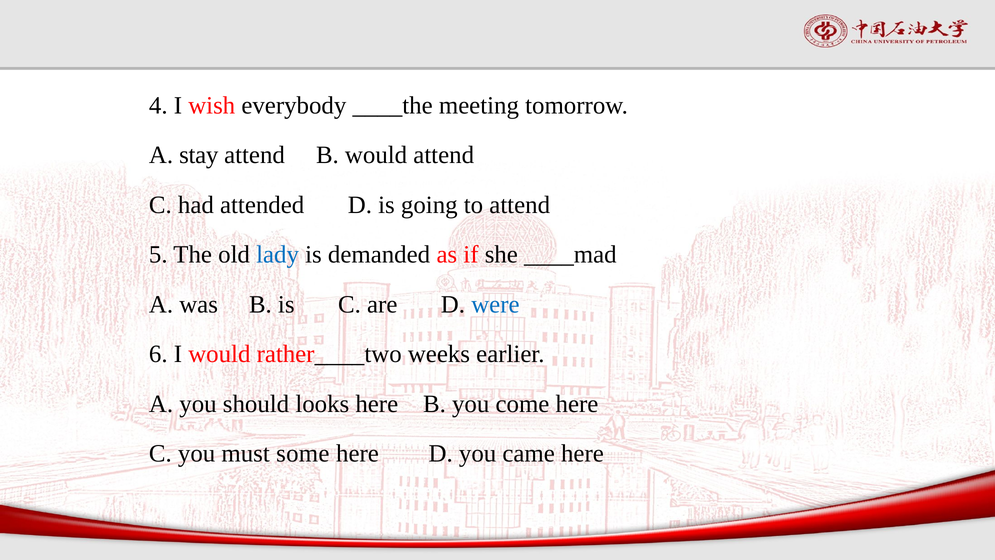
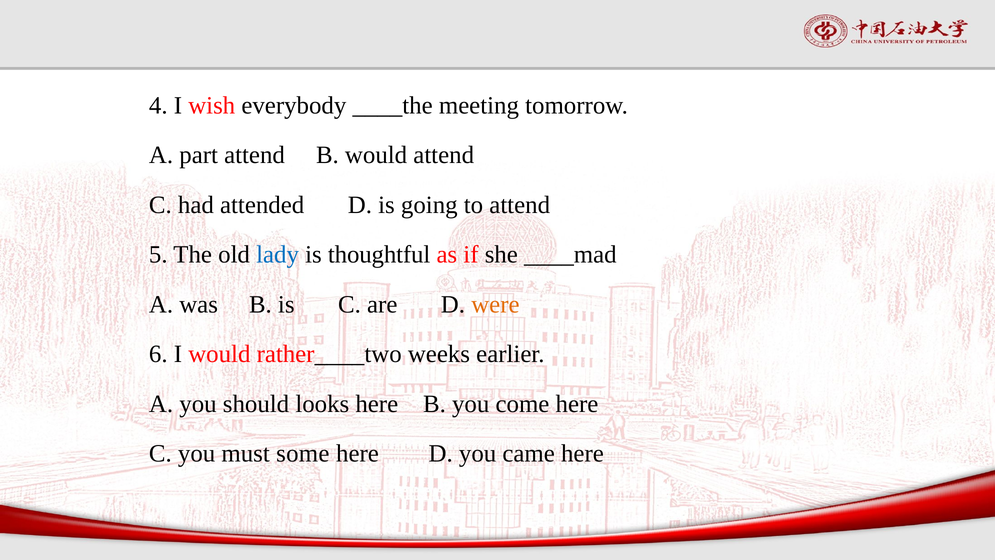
stay: stay -> part (199, 155)
demanded: demanded -> thoughtful (379, 255)
were colour: blue -> orange (495, 304)
